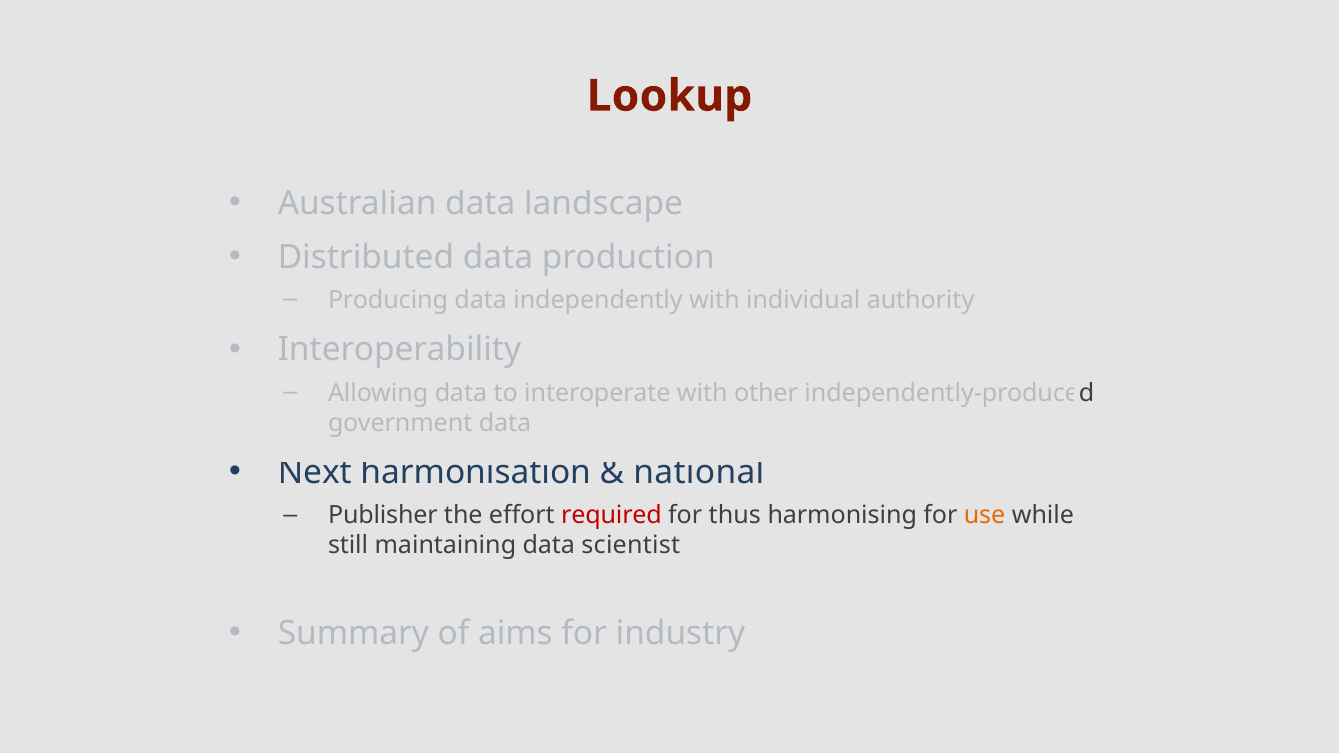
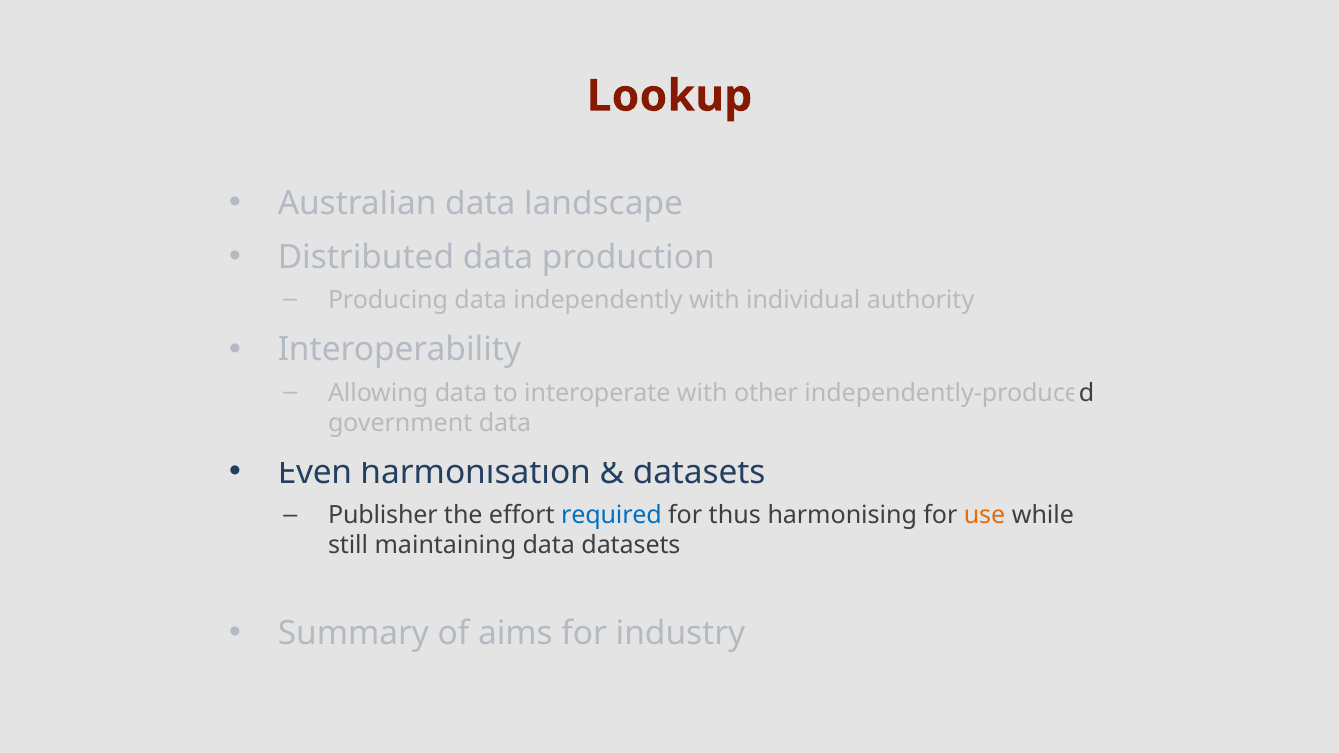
Next: Next -> Even (315, 473)
national: national -> datasets (699, 473)
required colour: red -> blue (612, 516)
data scientist: scientist -> datasets (631, 546)
